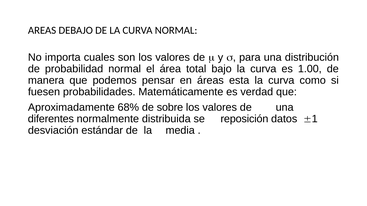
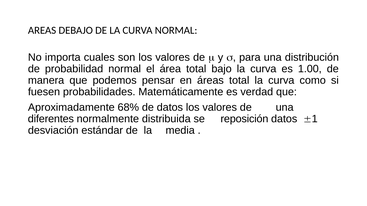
áreas esta: esta -> total (239, 81)
de sobre: sobre -> datos (170, 108)
